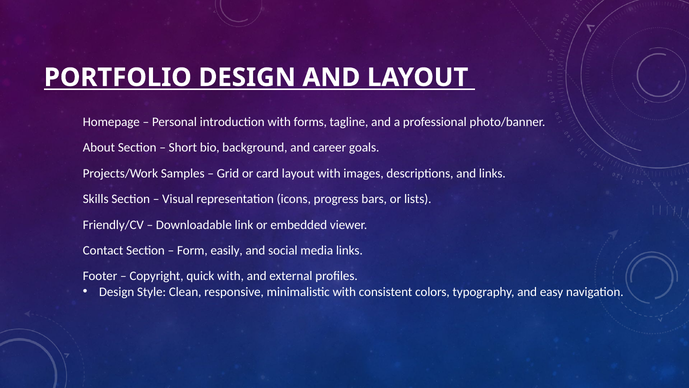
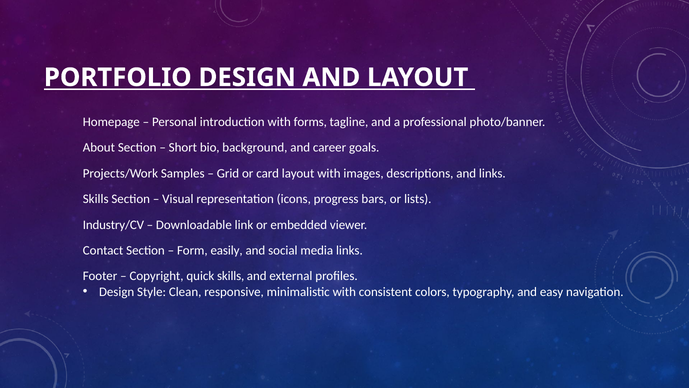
Friendly/CV: Friendly/CV -> Industry/CV (113, 225)
quick with: with -> skills (231, 276)
